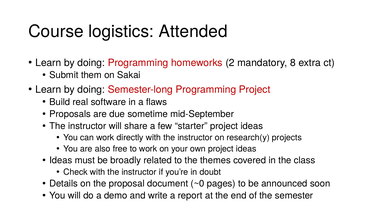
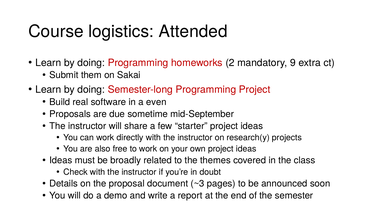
8: 8 -> 9 (293, 63)
flaws: flaws -> even (156, 102)
~0: ~0 -> ~3 (198, 183)
